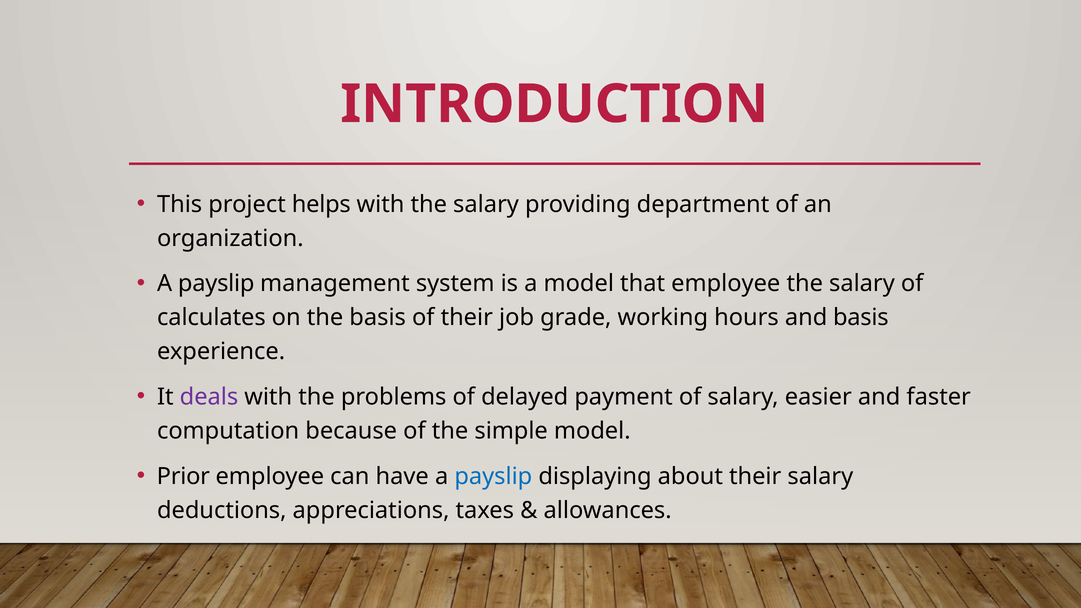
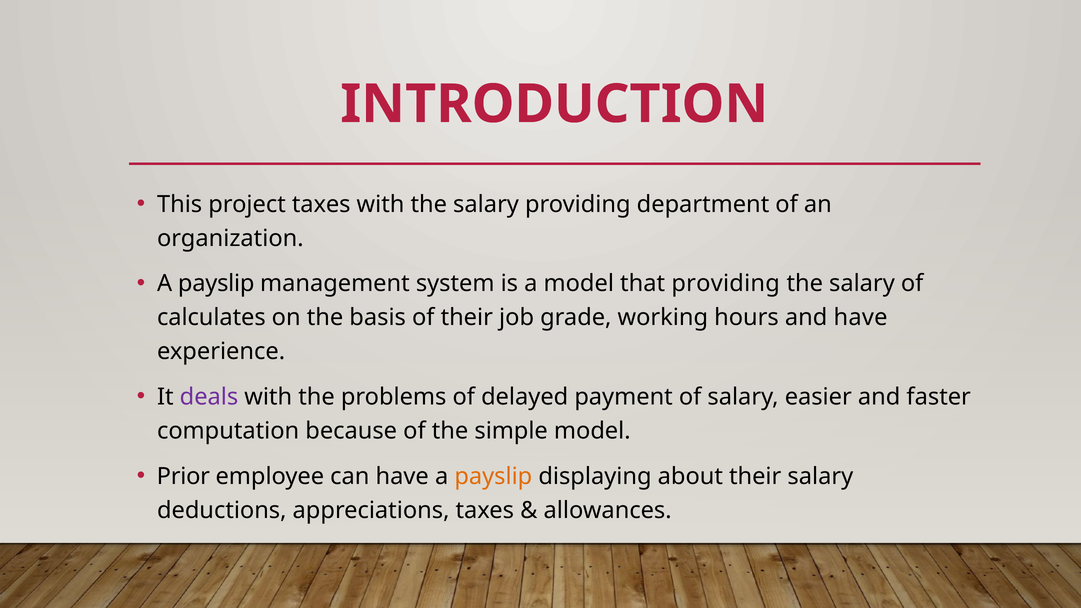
project helps: helps -> taxes (321, 204)
that employee: employee -> providing (726, 284)
and basis: basis -> have (861, 318)
payslip colour: blue -> orange (493, 476)
